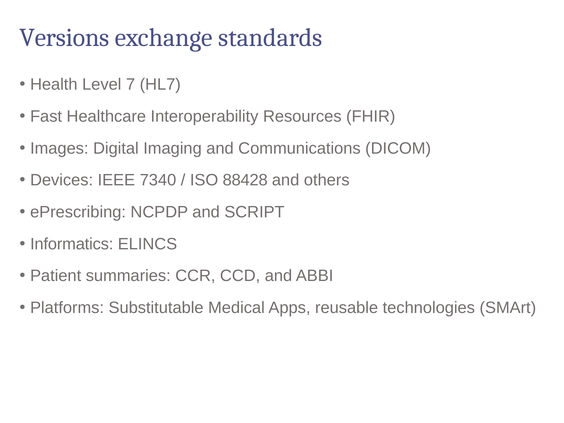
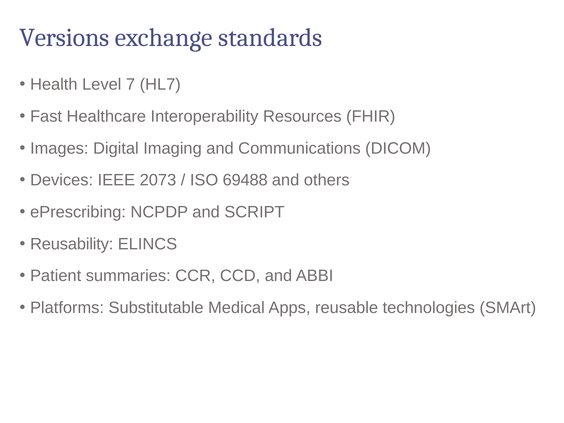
7340: 7340 -> 2073 (158, 180)
88428: 88428 -> 69488 (245, 180)
Informatics: Informatics -> Reusability (72, 244)
